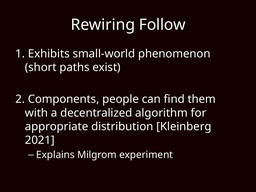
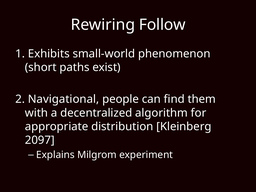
Components: Components -> Navigational (64, 99)
2021: 2021 -> 2097 (40, 140)
